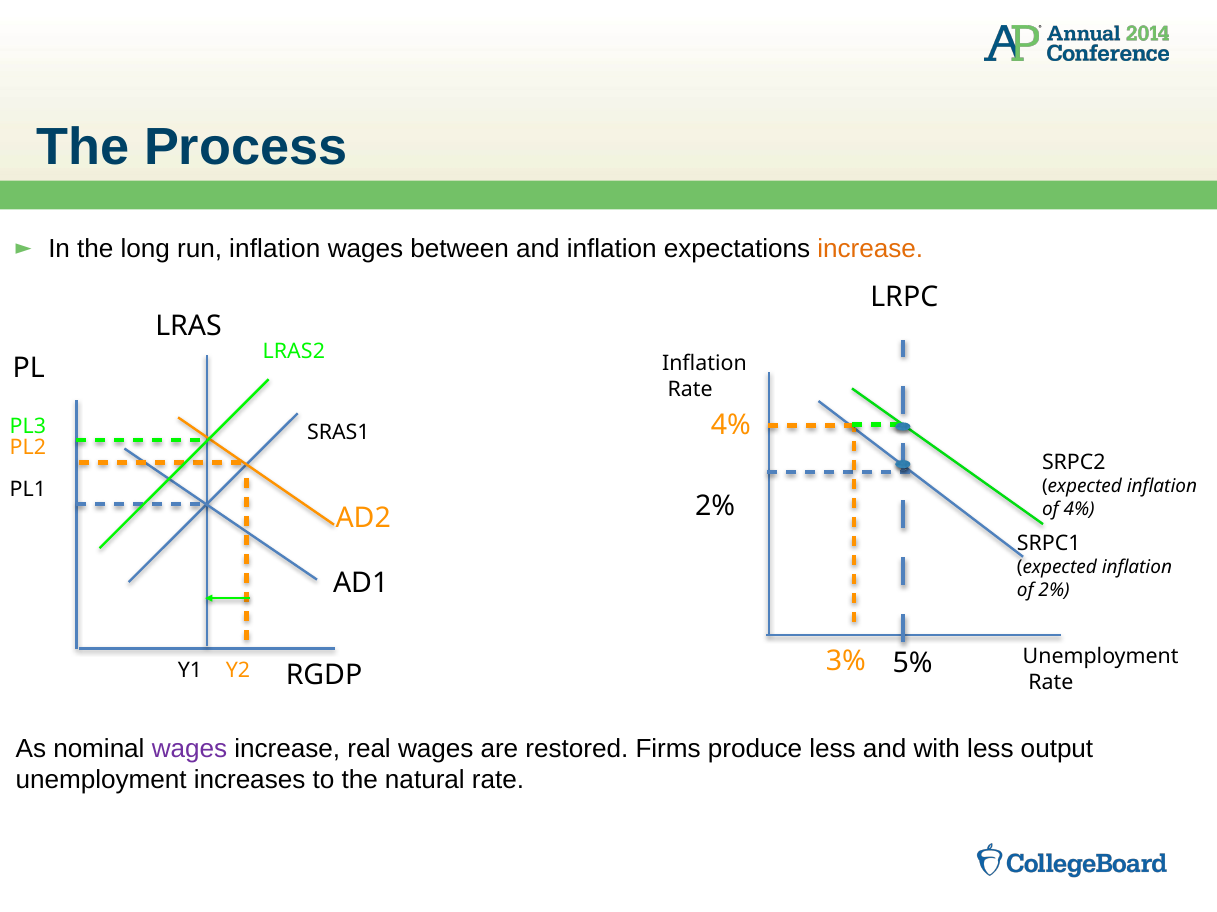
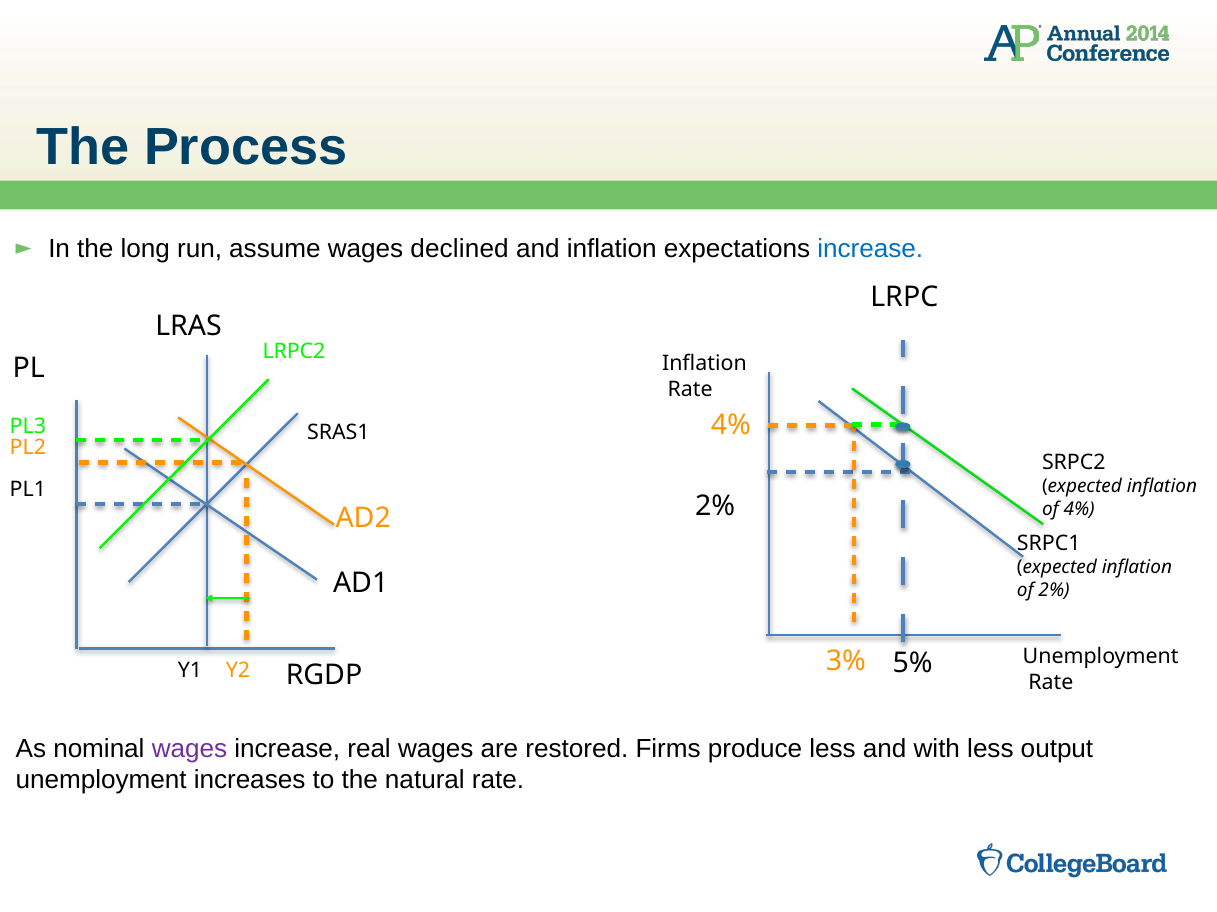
run inflation: inflation -> assume (275, 249)
between: between -> declined (460, 249)
increase colour: orange -> blue (870, 249)
LRAS2: LRAS2 -> LRPC2 (294, 352)
